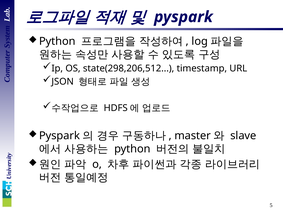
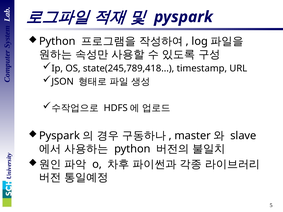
state(298,206,512: state(298,206,512 -> state(245,789,418 (129, 69)
